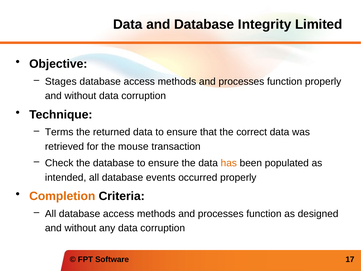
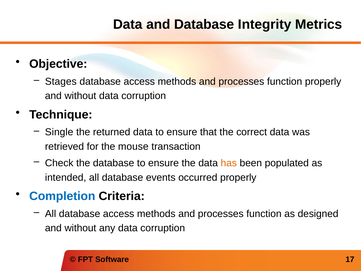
Limited: Limited -> Metrics (319, 24)
Terms: Terms -> Single (59, 132)
Completion colour: orange -> blue (62, 196)
